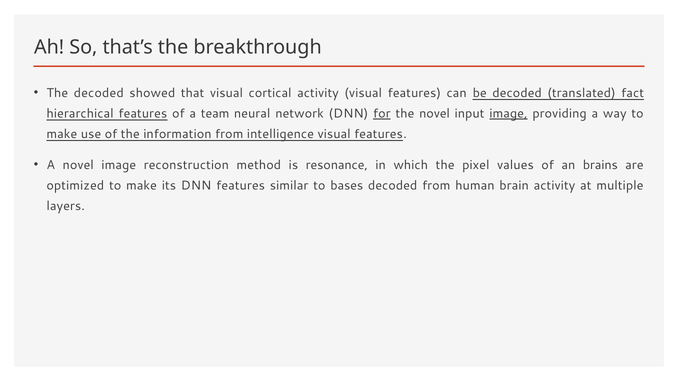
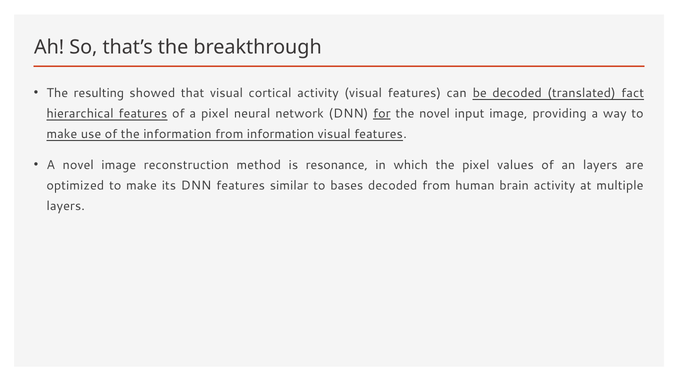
The decoded: decoded -> resulting (99, 93)
a team: team -> pixel (215, 114)
image underline: present -> none (508, 114)
from intelligence: intelligence -> information (281, 134)
an brains: brains -> layers (600, 165)
